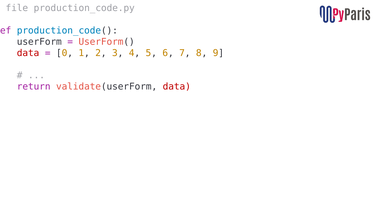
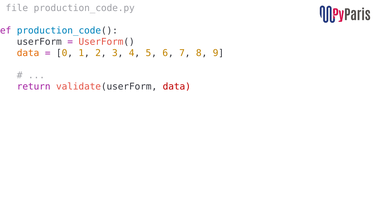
data colour: red -> orange (28, 53)
